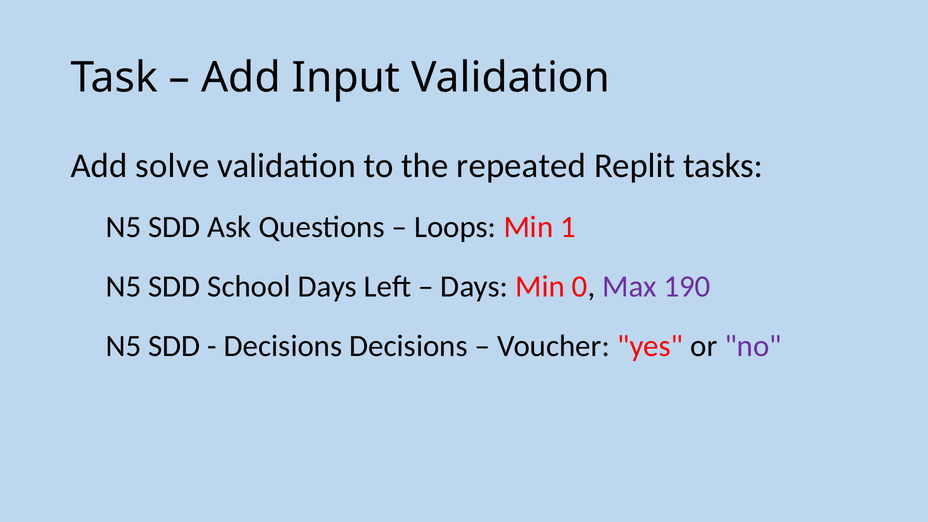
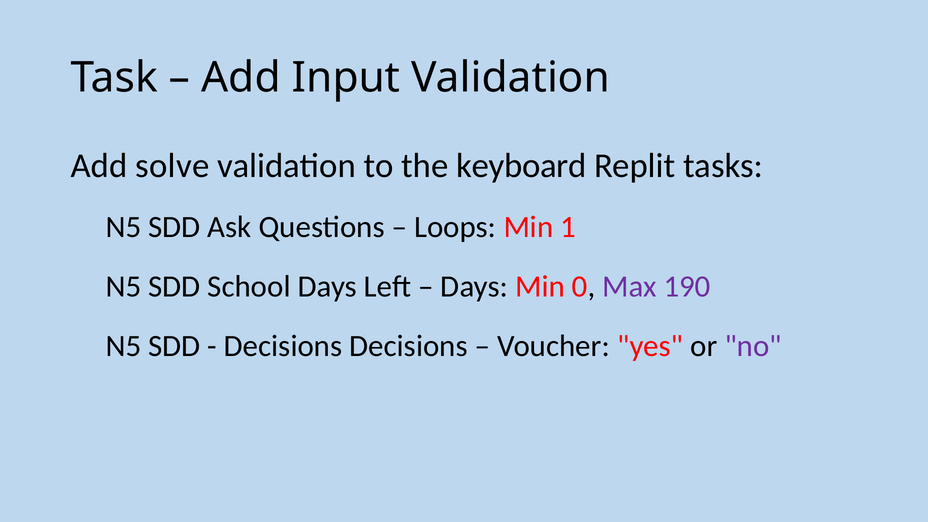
repeated: repeated -> keyboard (521, 166)
